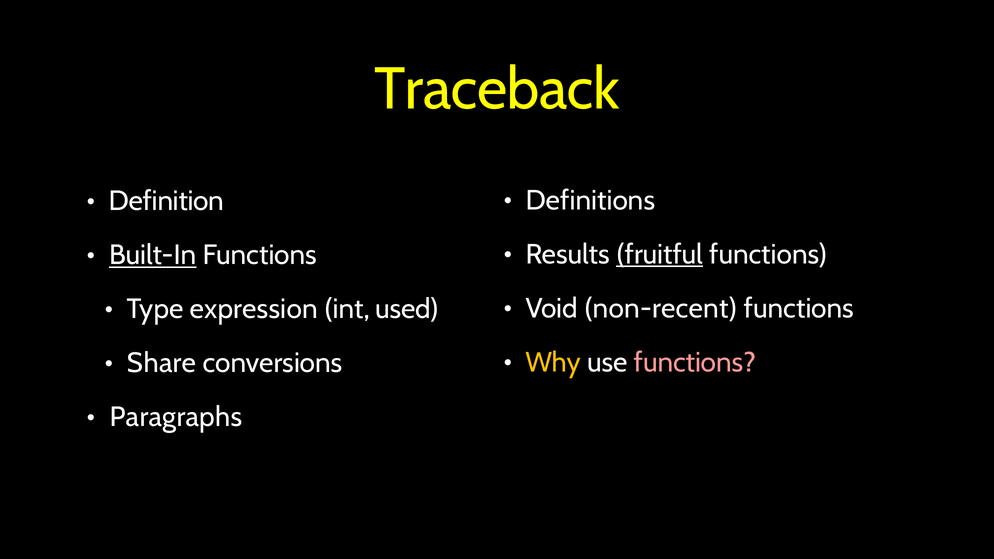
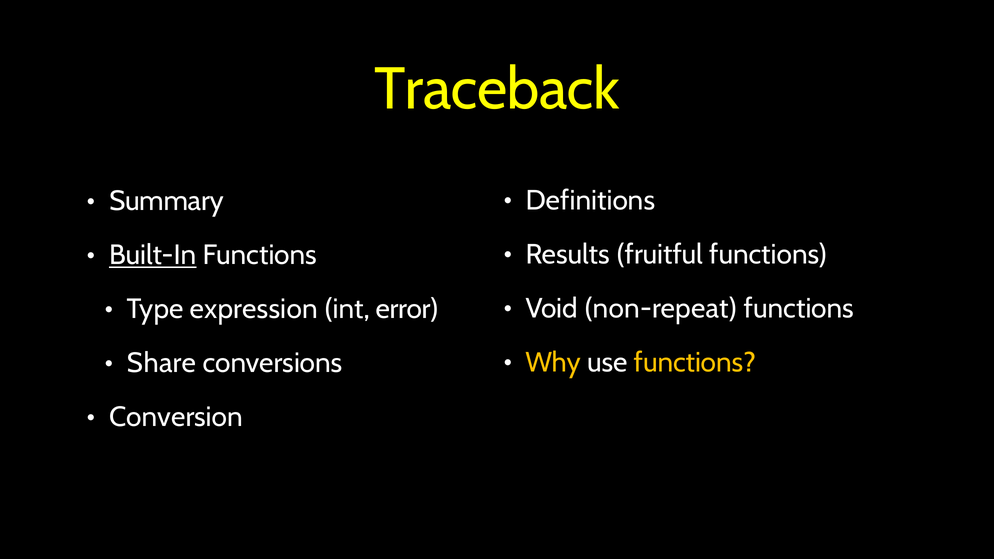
Definition: Definition -> Summary (166, 201)
fruitful underline: present -> none (660, 254)
non-recent: non-recent -> non-repeat (661, 308)
used: used -> error (407, 309)
functions colour: pink -> yellow (695, 362)
Paragraphs: Paragraphs -> Conversion (176, 417)
